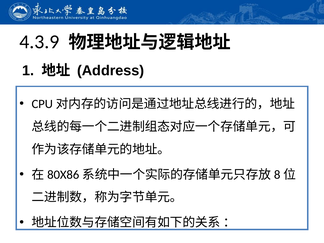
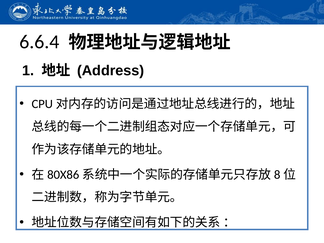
4.3.9: 4.3.9 -> 6.6.4 (39, 42)
